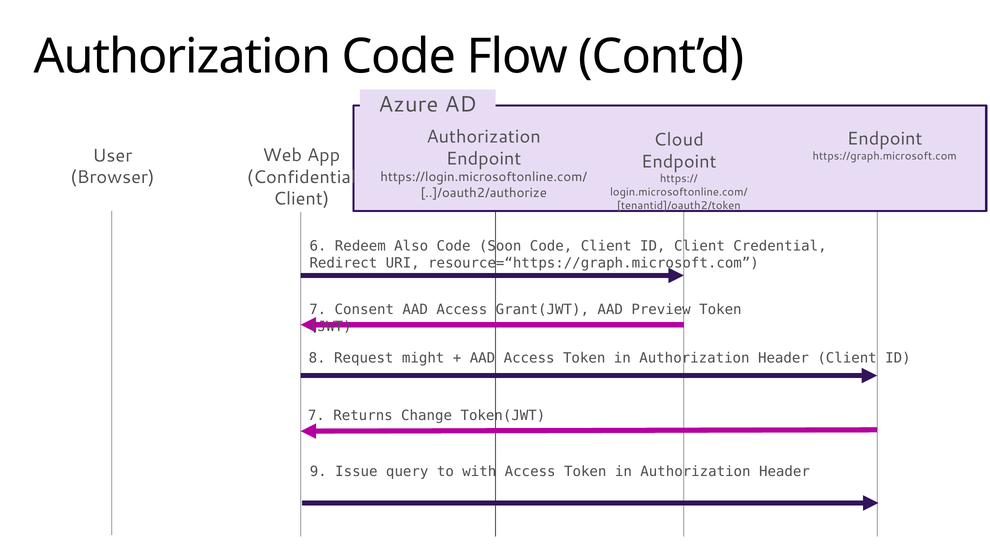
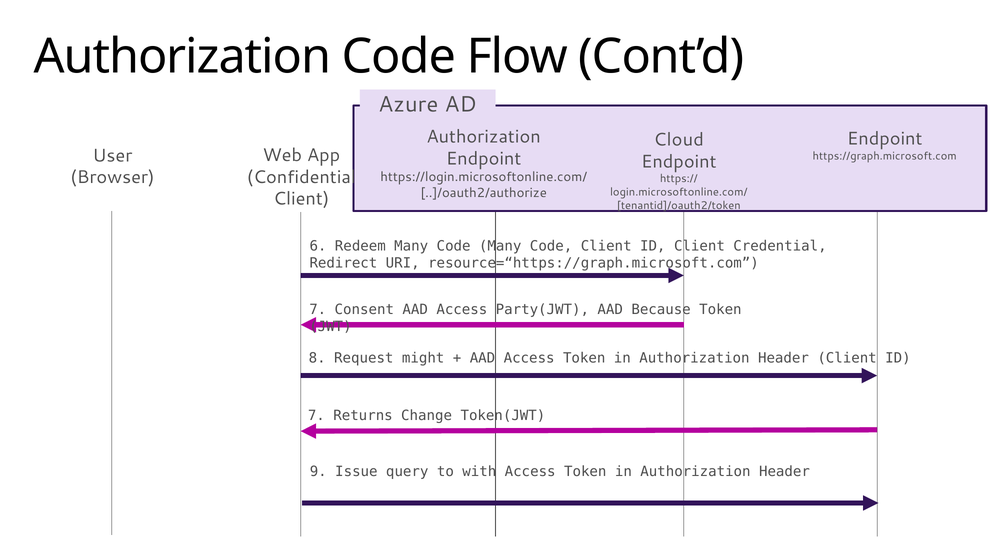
Redeem Also: Also -> Many (411, 246)
Code Soon: Soon -> Many (500, 246)
Grant(JWT: Grant(JWT -> Party(JWT (542, 309)
Preview: Preview -> Because (661, 309)
